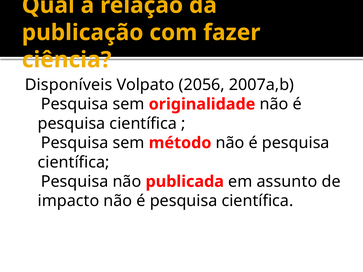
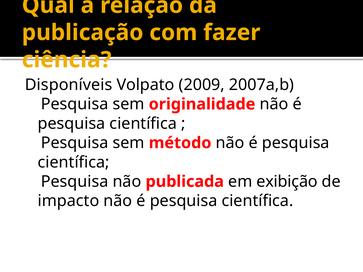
2056: 2056 -> 2009 (202, 85)
assunto: assunto -> exibição (287, 182)
